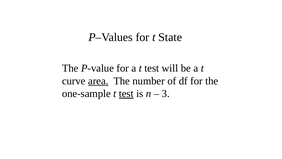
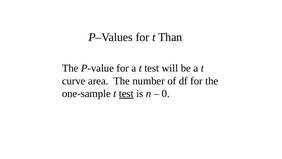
State: State -> Than (170, 37)
area underline: present -> none (98, 81)
3: 3 -> 0 (166, 93)
